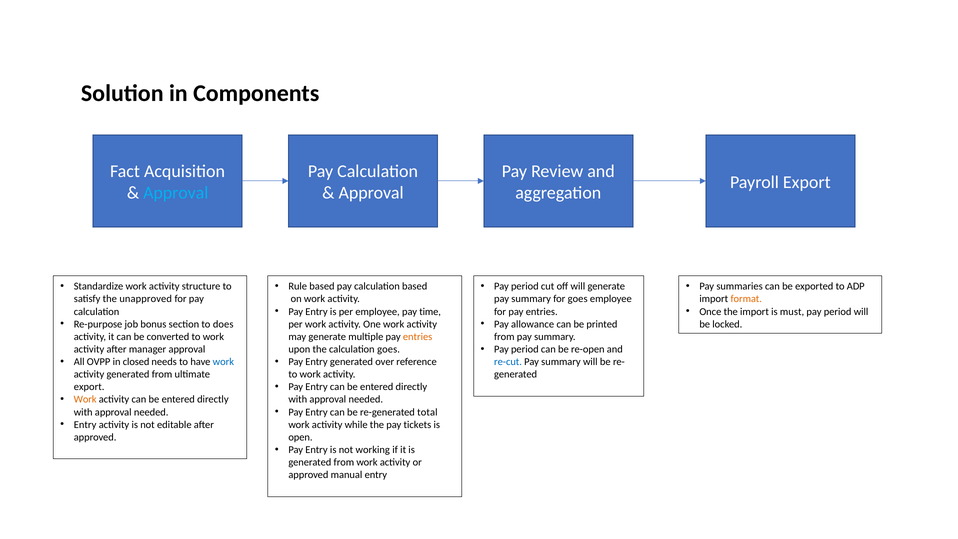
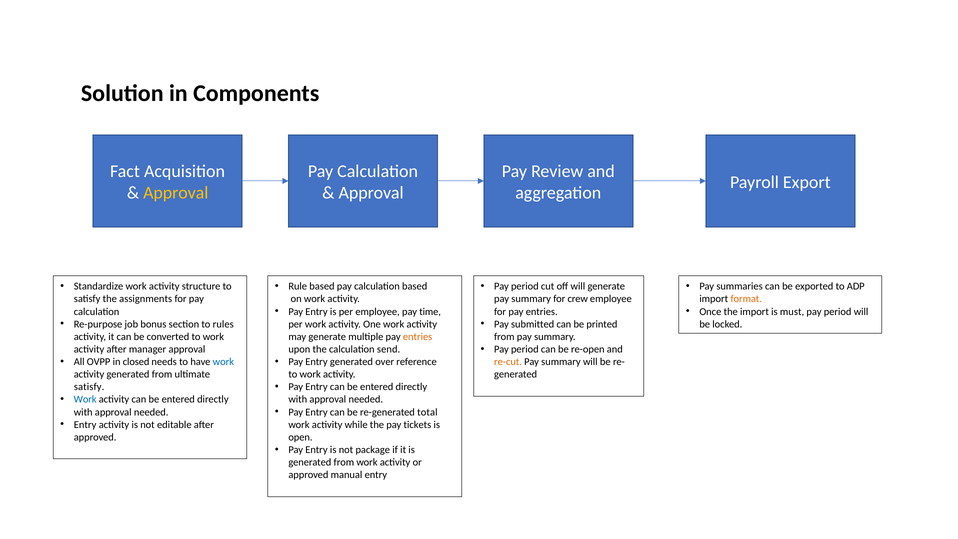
Approval colour: light blue -> yellow (176, 193)
unapproved: unapproved -> assignments (146, 299)
for goes: goes -> crew (578, 299)
does: does -> rules (223, 324)
allowance: allowance -> submitted (533, 324)
calculation goes: goes -> send (389, 349)
re-cut colour: blue -> orange (508, 362)
export: export -> satisfy (89, 387)
Work colour: orange -> blue (85, 399)
working: working -> package (373, 450)
